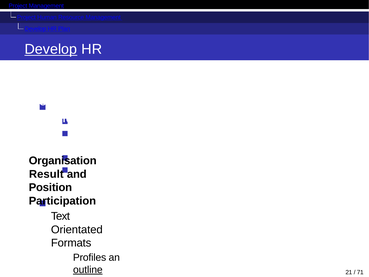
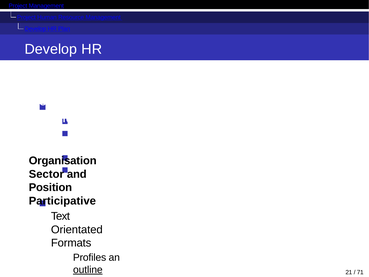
Develop underline: present -> none (51, 49)
Result: Result -> Sector (46, 174)
Participation: Participation -> Participative (62, 201)
